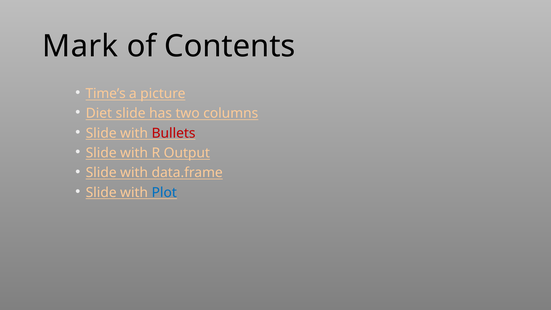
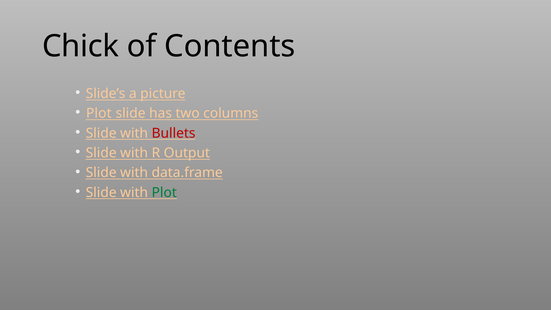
Mark: Mark -> Chick (80, 46)
Time’s: Time’s -> Slide’s (106, 94)
Diet: Diet -> Plot (99, 113)
Plot colour: blue -> green (164, 192)
